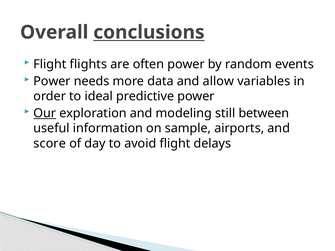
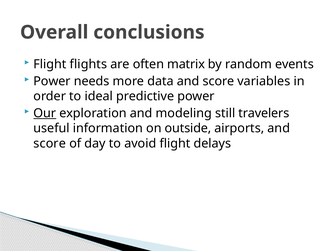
conclusions underline: present -> none (149, 32)
often power: power -> matrix (186, 64)
data and allow: allow -> score (218, 81)
between: between -> travelers (264, 113)
sample: sample -> outside (188, 128)
